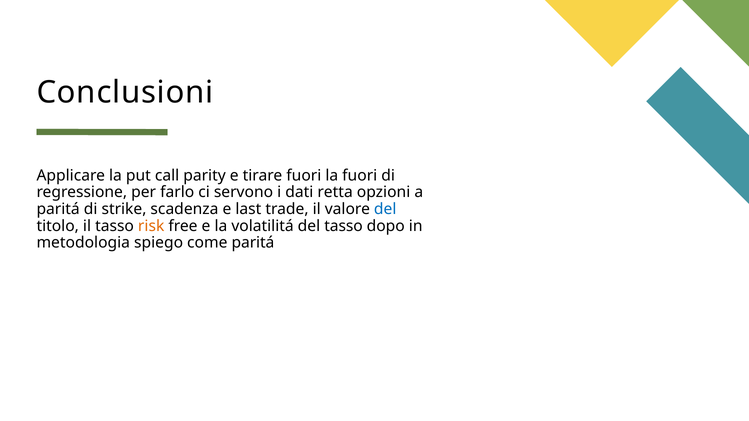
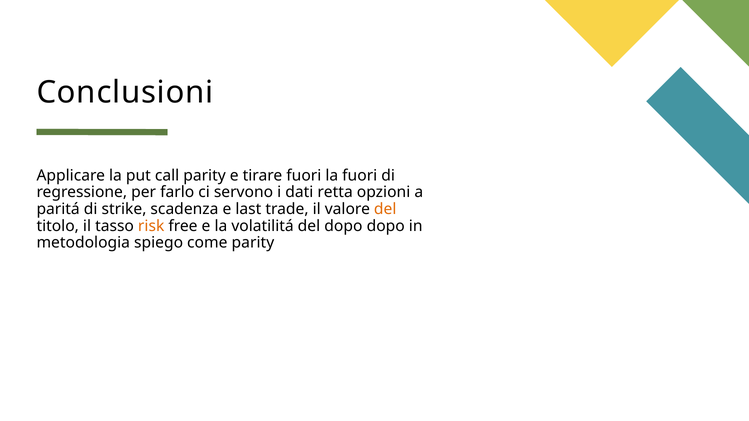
del colour: blue -> orange (385, 209)
del tasso: tasso -> dopo (343, 226)
come paritá: paritá -> parity (253, 243)
